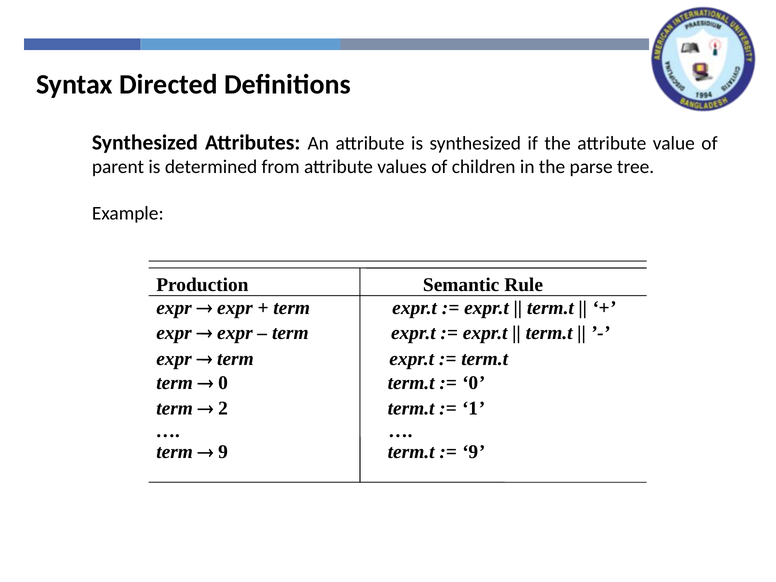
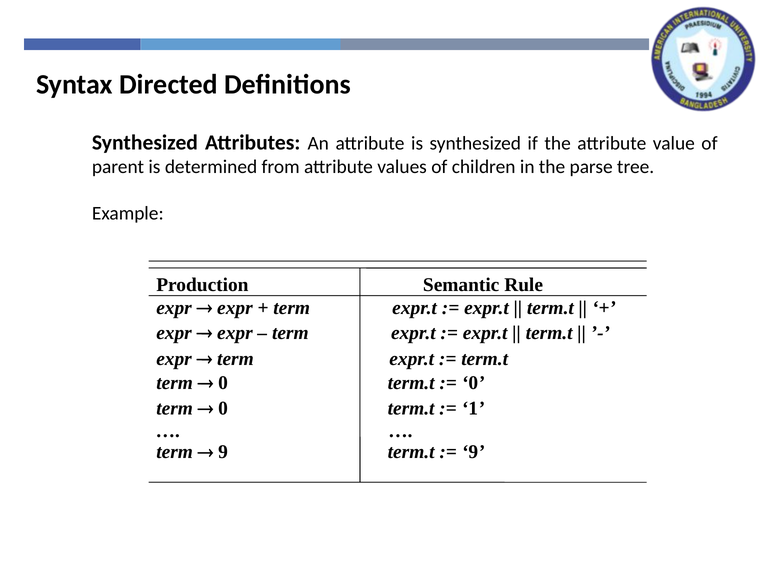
2: 2 -> 0 (223, 408)
